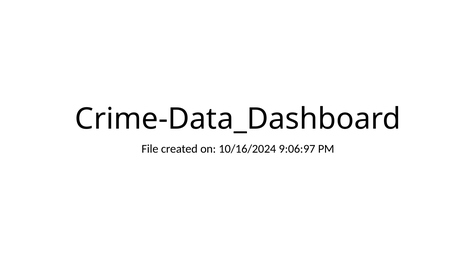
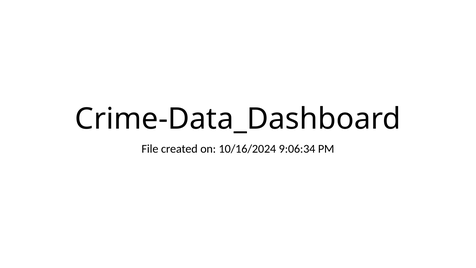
9:06:97: 9:06:97 -> 9:06:34 (297, 149)
